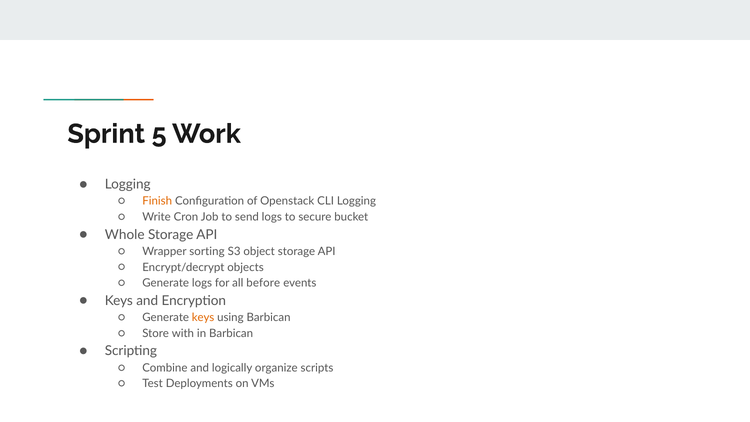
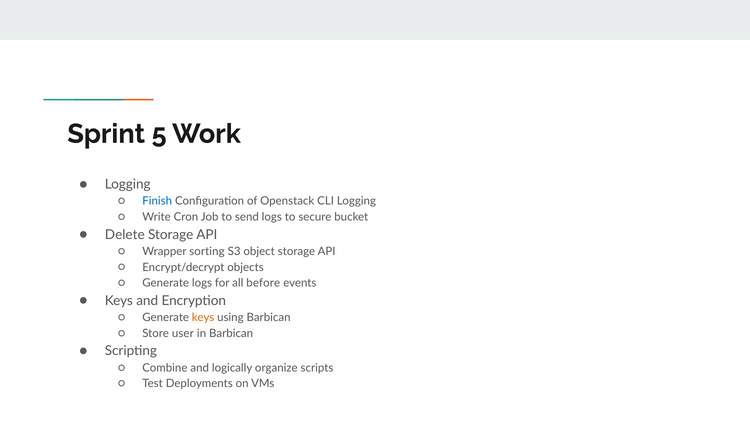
Finish colour: orange -> blue (157, 201)
Whole: Whole -> Delete (125, 235)
with: with -> user (183, 333)
